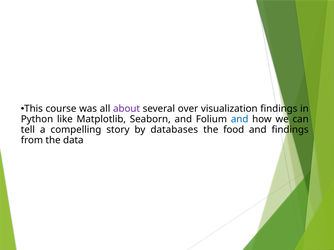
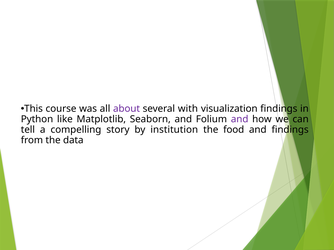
several over: over -> with (188, 109)
and colour: blue -> purple (240, 119)
databases: databases -> institution (174, 130)
